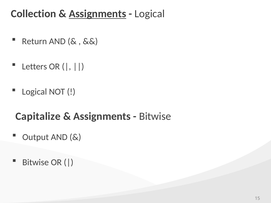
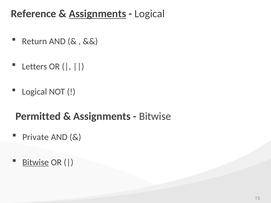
Collection: Collection -> Reference (34, 14)
Capitalize: Capitalize -> Permitted (38, 116)
Output: Output -> Private (36, 137)
Bitwise underline: none -> present (36, 163)
